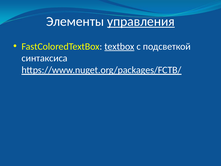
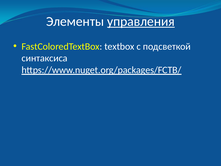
textbox underline: present -> none (119, 46)
